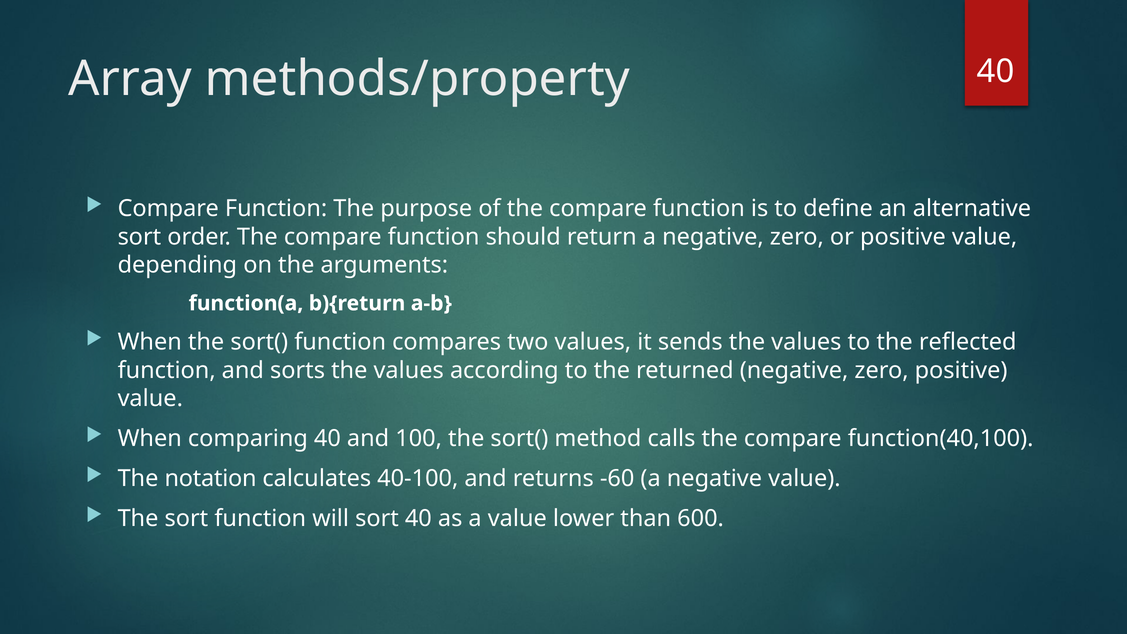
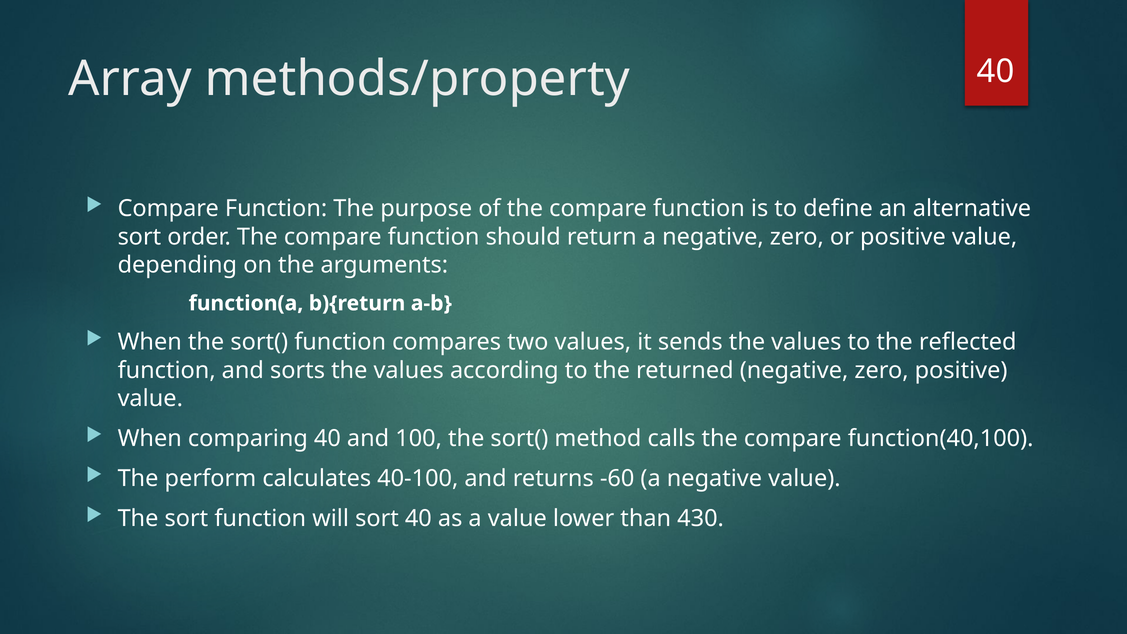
notation: notation -> perform (210, 478)
600: 600 -> 430 (701, 518)
